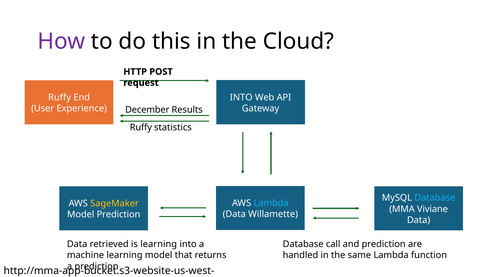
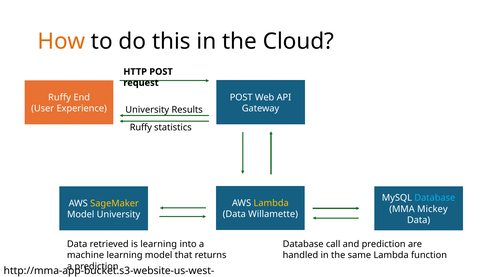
How colour: purple -> orange (61, 41)
INTO: INTO -> POST (241, 97)
December: December -> University (147, 110)
Lambda colour: light blue -> yellow (271, 203)
Viviane: Viviane -> Mickey (432, 209)
Model Prediction: Prediction -> University (118, 214)
